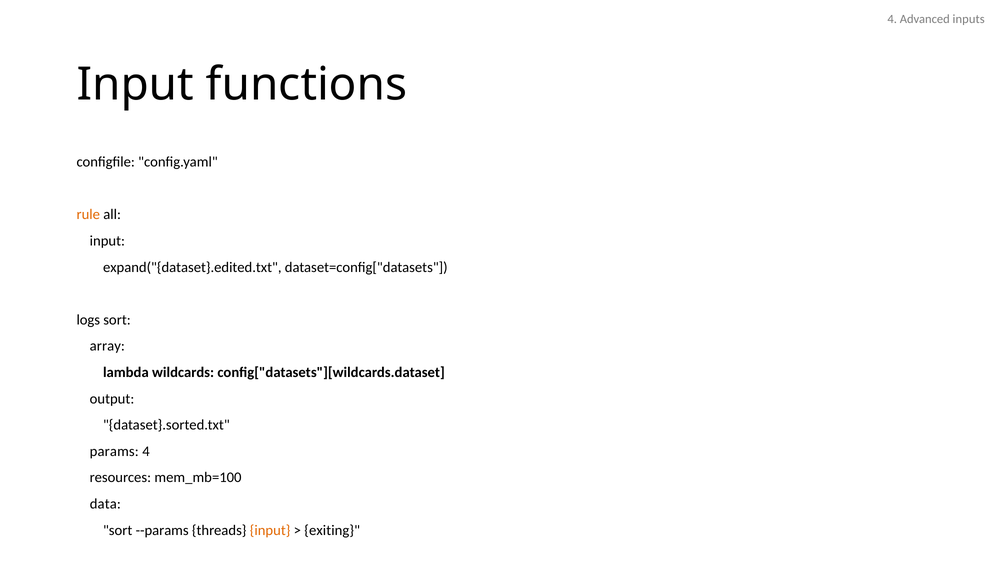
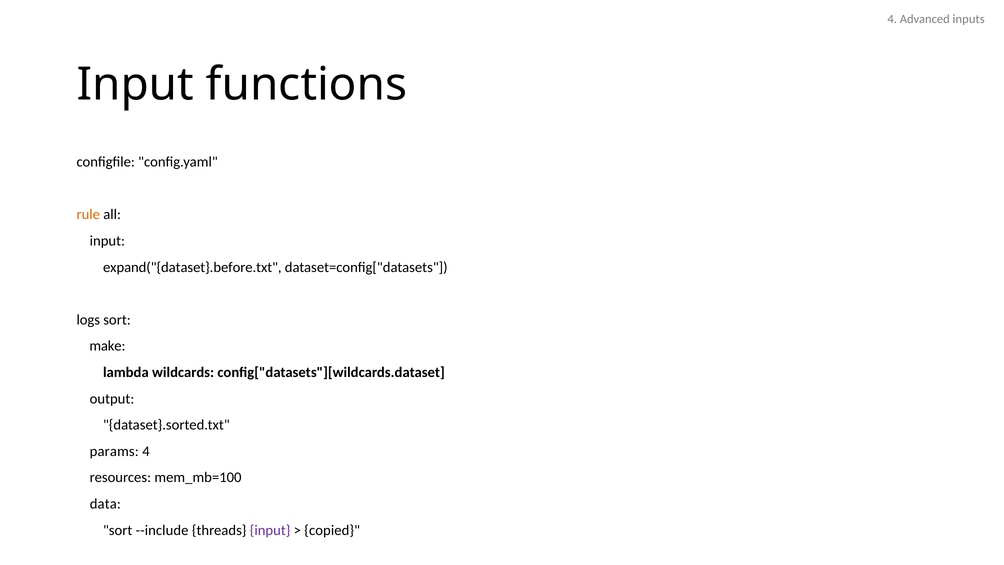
expand("{dataset}.edited.txt: expand("{dataset}.edited.txt -> expand("{dataset}.before.txt (192, 267)
array: array -> make (107, 346)
--params: --params -> --include (162, 530)
input colour: orange -> purple (270, 530)
exiting: exiting -> copied (332, 530)
